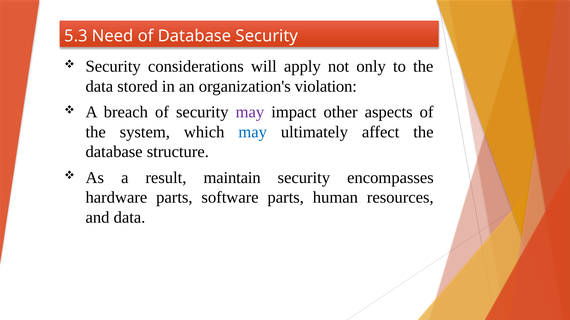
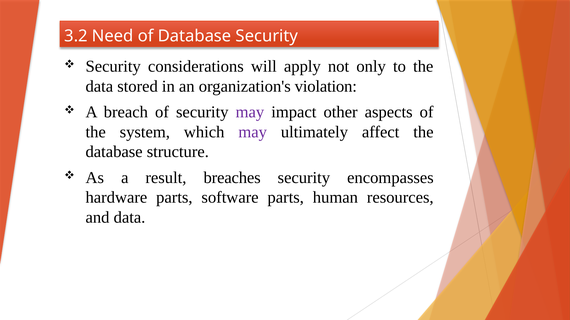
5.3: 5.3 -> 3.2 (76, 36)
may colour: blue -> purple (253, 132)
maintain: maintain -> breaches (232, 178)
